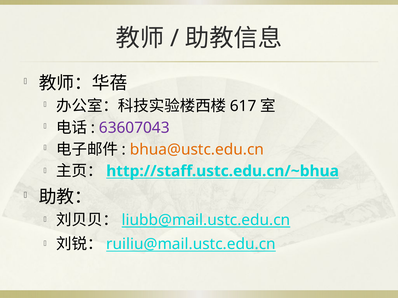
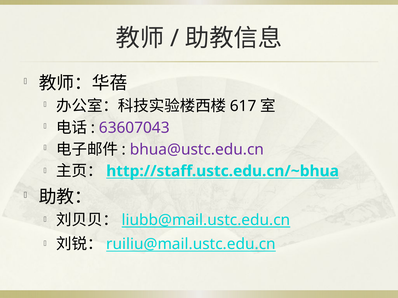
bhua@ustc.edu.cn colour: orange -> purple (197, 150)
